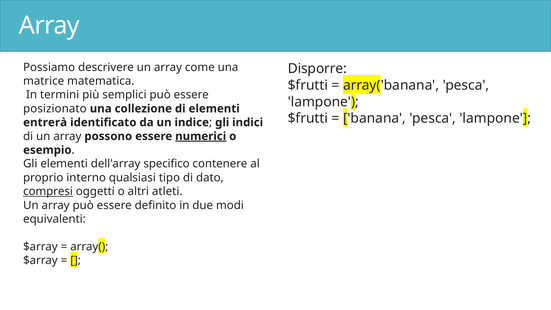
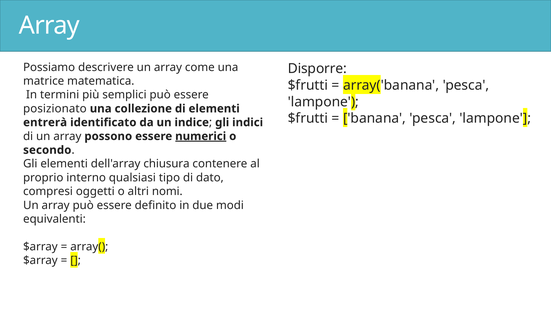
esempio: esempio -> secondo (47, 150)
specifico: specifico -> chiusura (166, 164)
compresi underline: present -> none (48, 191)
atleti: atleti -> nomi (167, 191)
